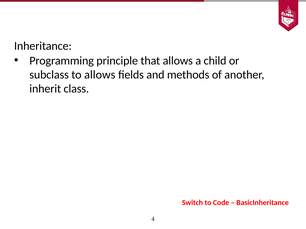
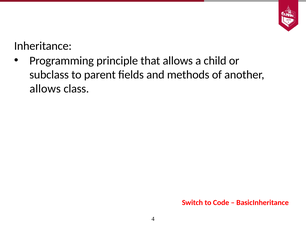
to allows: allows -> parent (100, 75)
inherit: inherit -> allows (45, 89)
